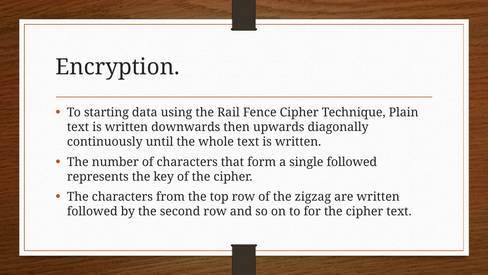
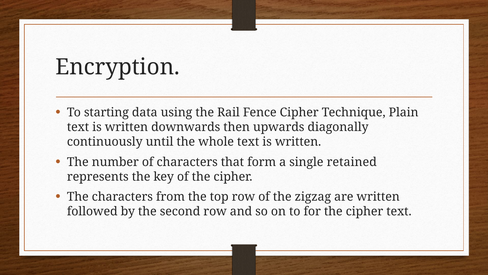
single followed: followed -> retained (352, 162)
